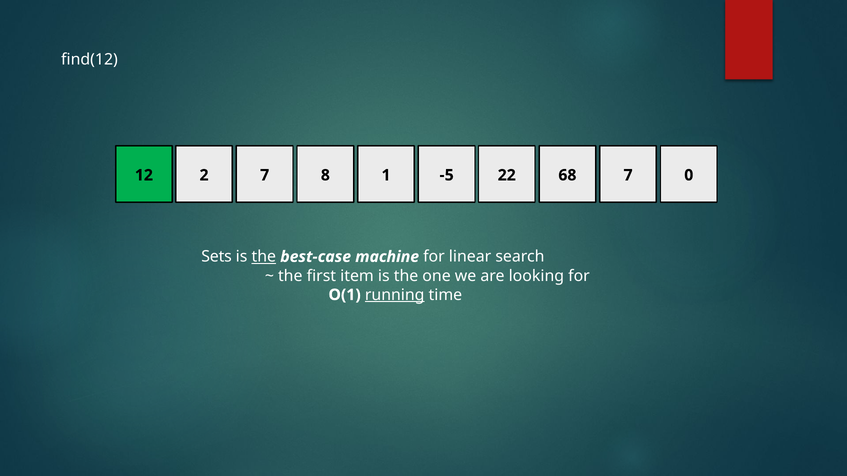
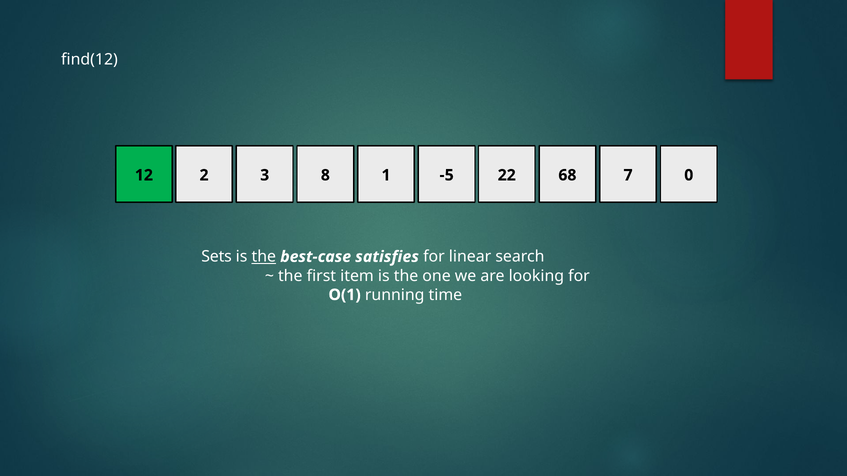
2 7: 7 -> 3 (265, 175)
machine: machine -> satisfies (387, 257)
running underline: present -> none (395, 295)
